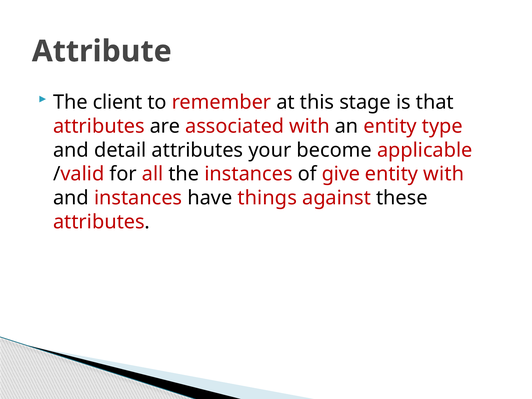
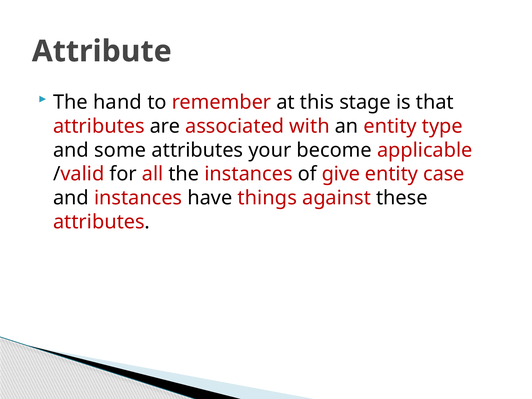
client: client -> hand (117, 102)
detail: detail -> some (120, 150)
entity with: with -> case (444, 174)
